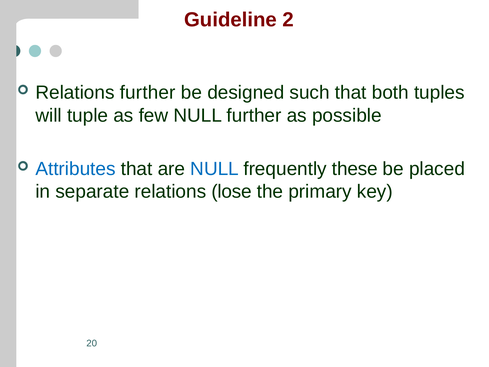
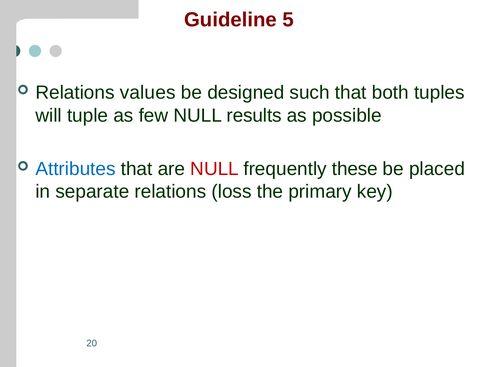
2: 2 -> 5 (288, 20)
Relations further: further -> values (148, 93)
NULL further: further -> results (254, 115)
NULL colour: blue -> red (215, 169)
lose: lose -> loss (232, 192)
